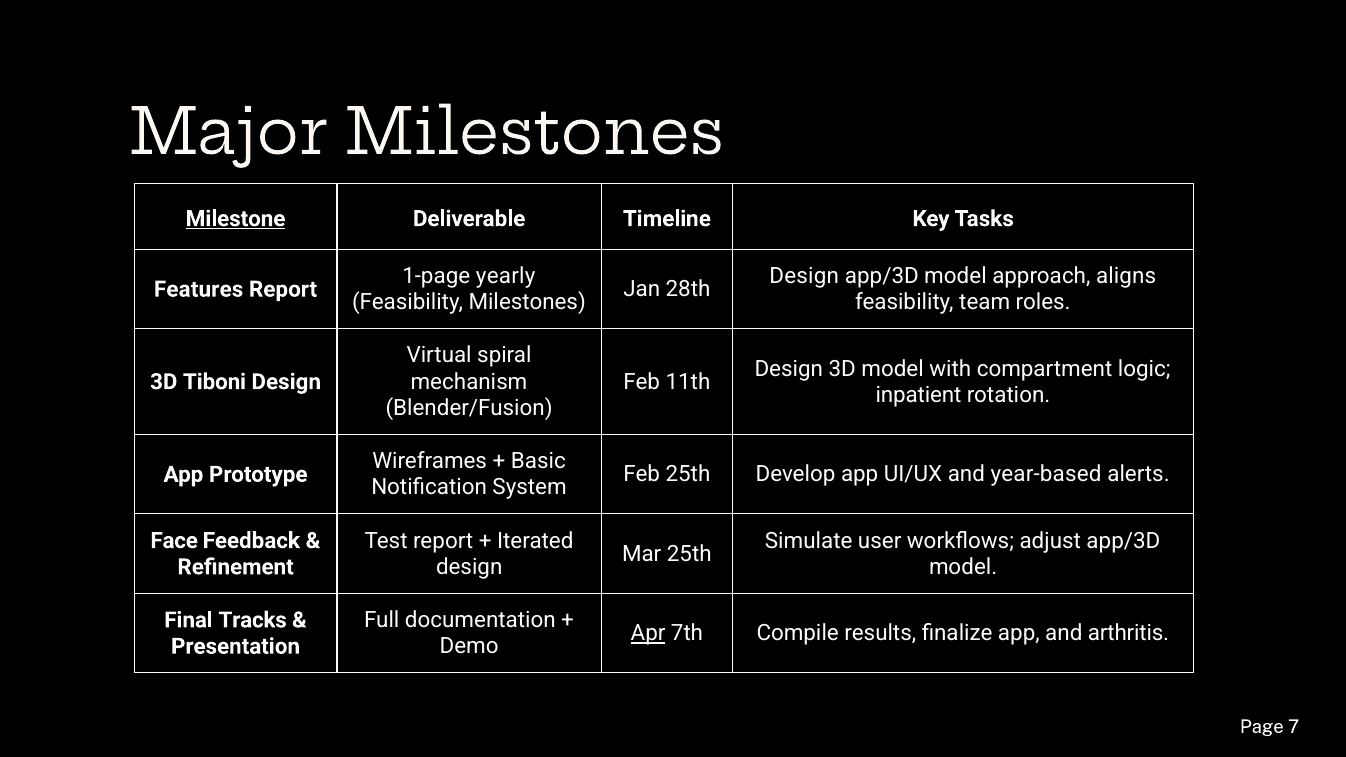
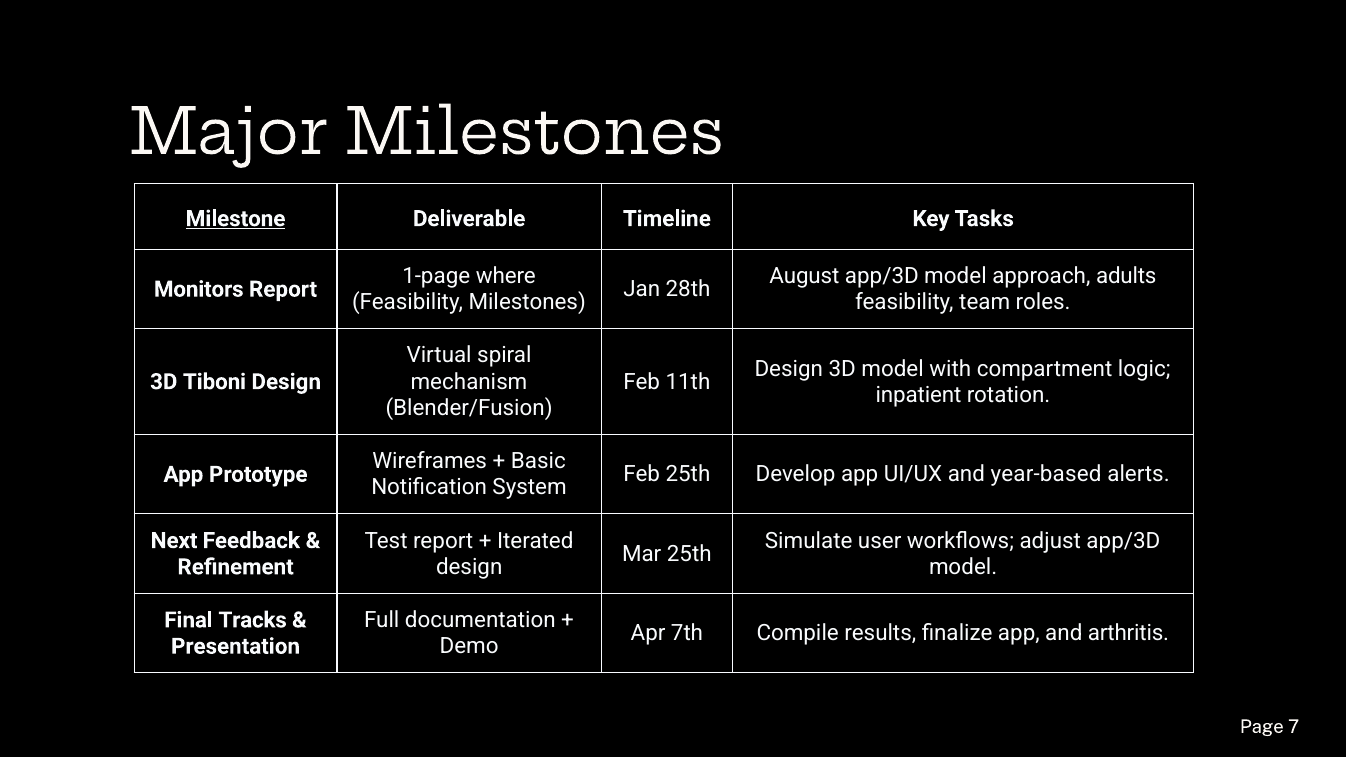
yearly: yearly -> where (506, 276)
Design: Design -> August (804, 276)
aligns: aligns -> adults (1126, 276)
Features: Features -> Monitors (199, 289)
Face: Face -> Next (174, 541)
Apr underline: present -> none (648, 633)
